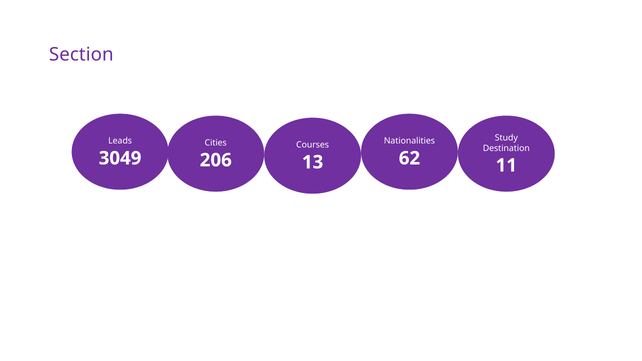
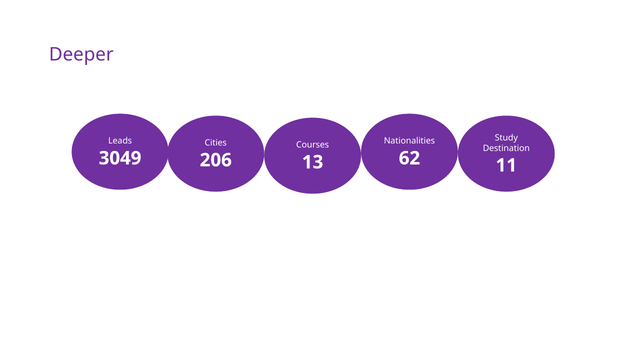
Section: Section -> Deeper (81, 55)
